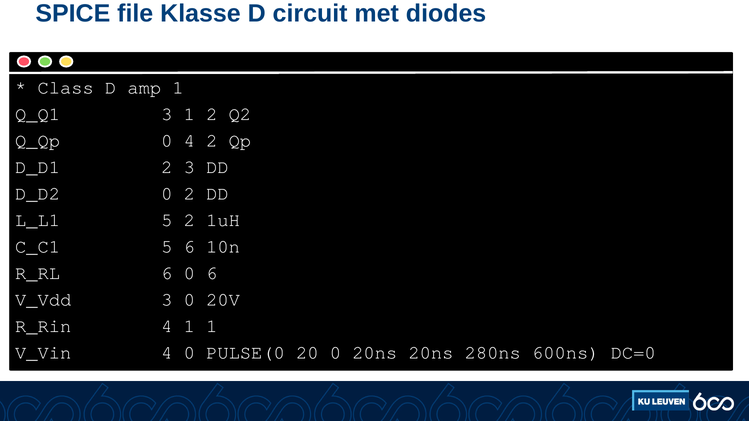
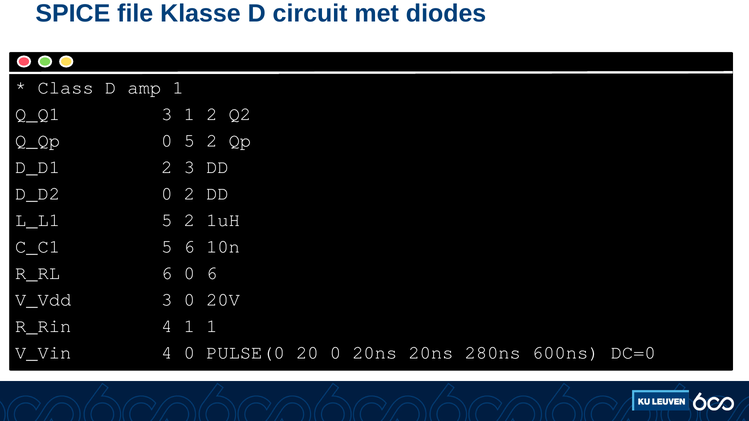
0 4: 4 -> 5 (189, 141)
